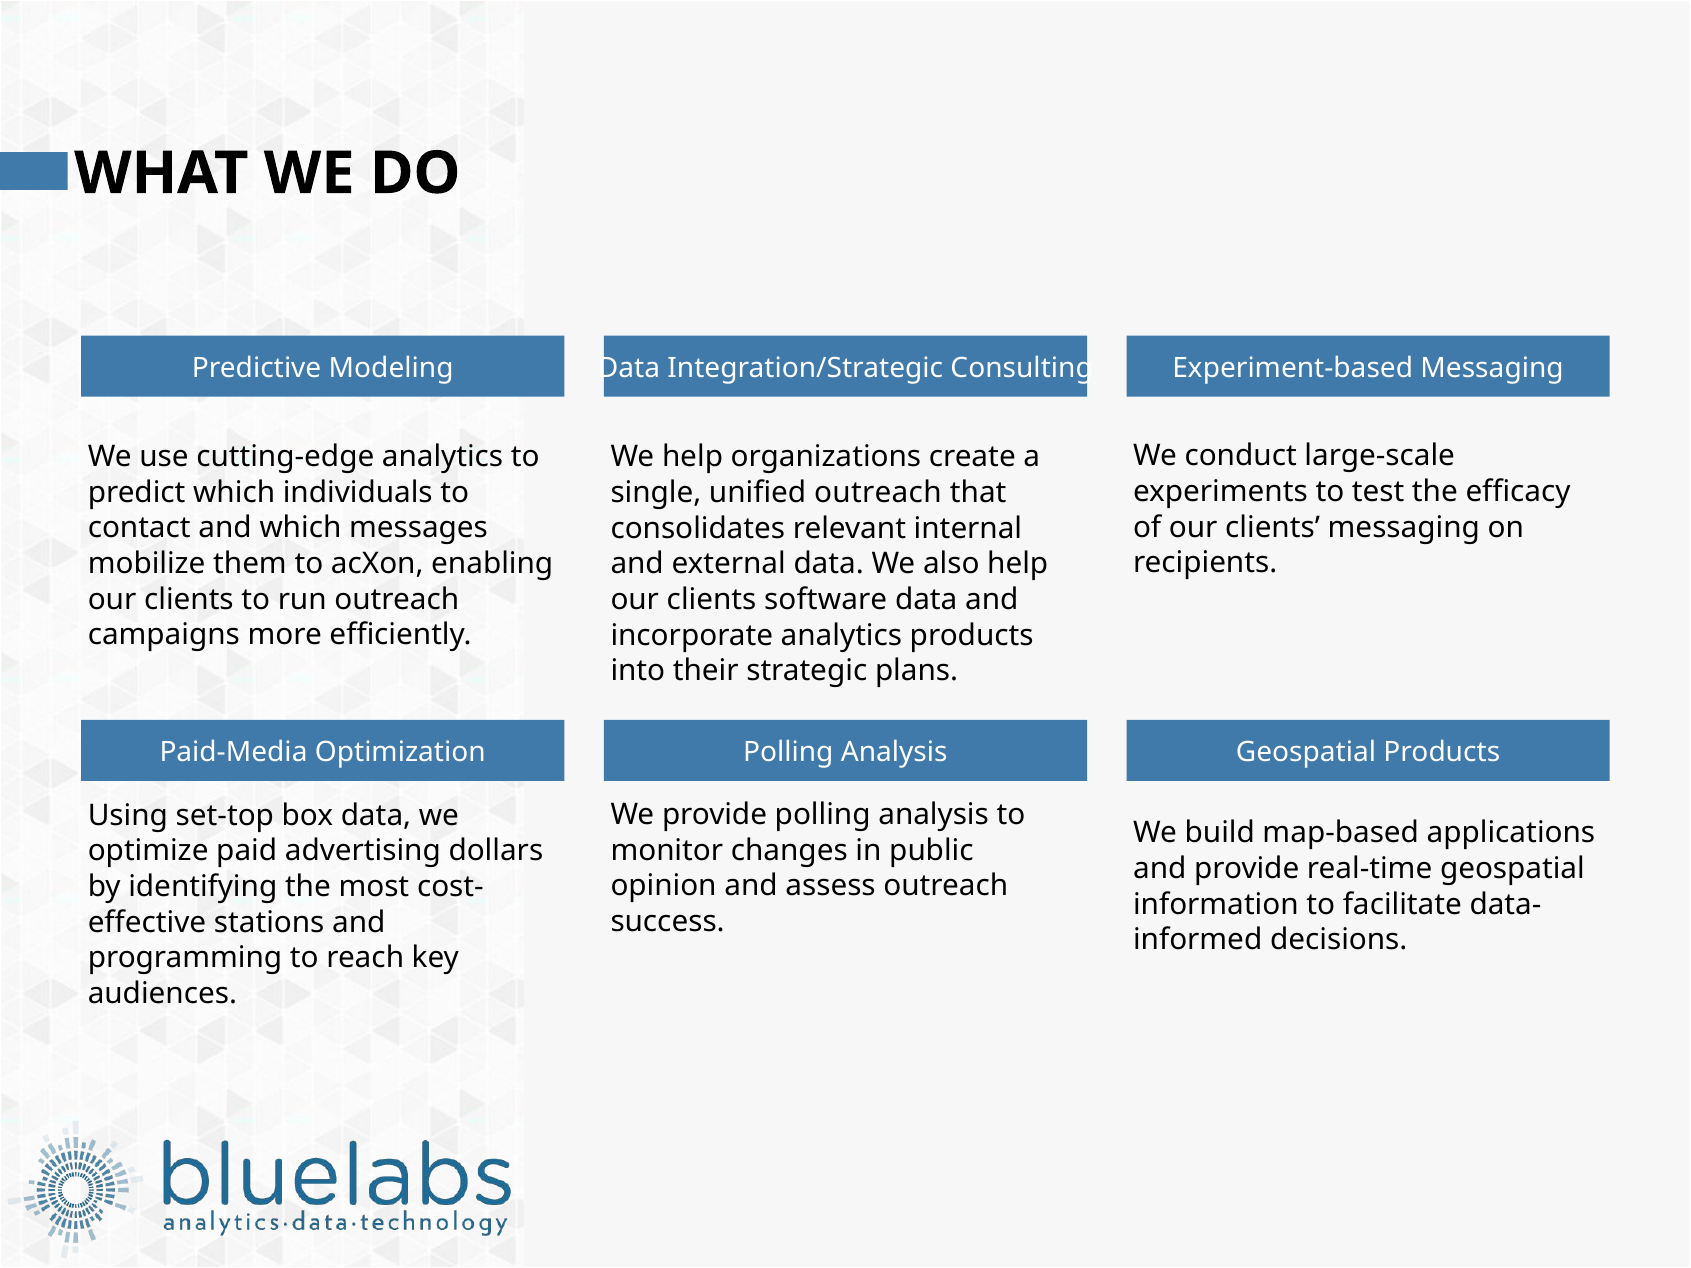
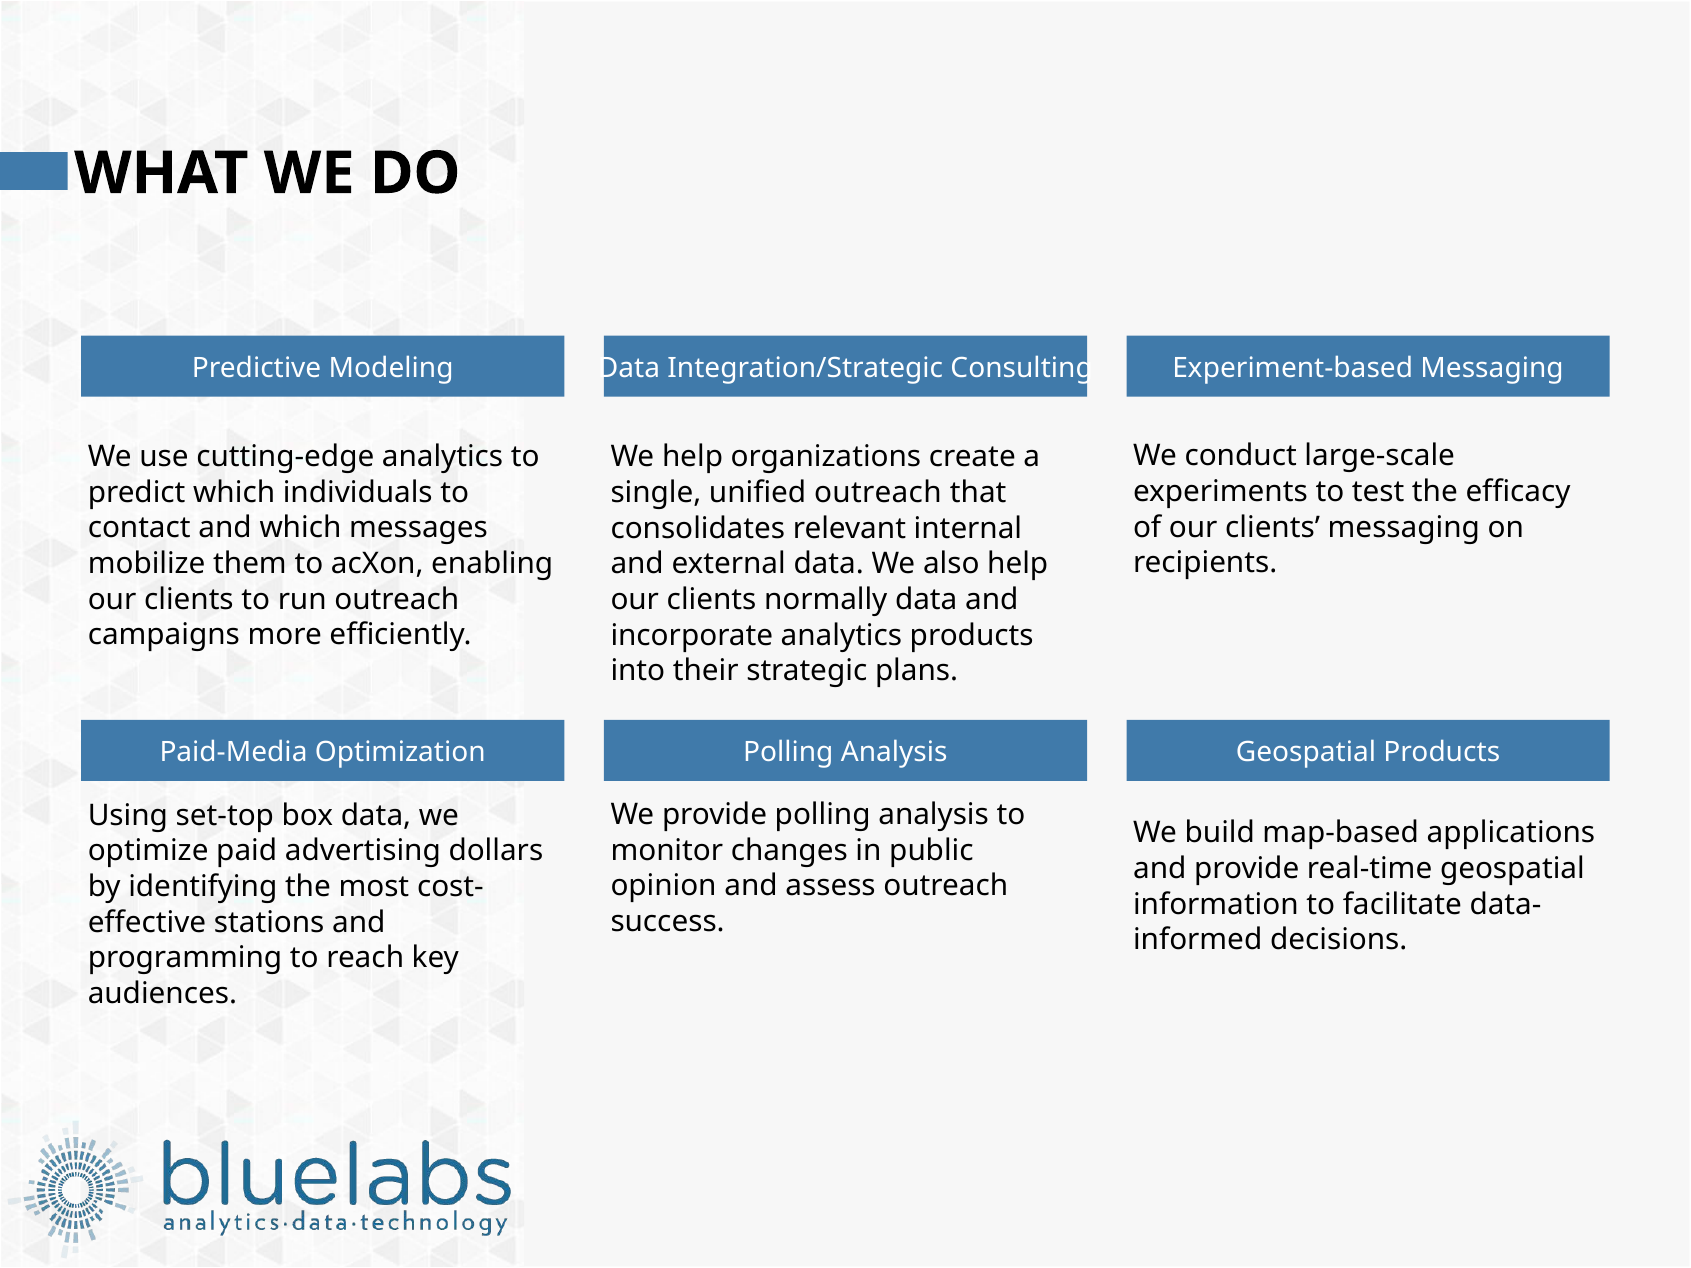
software: software -> normally (826, 600)
